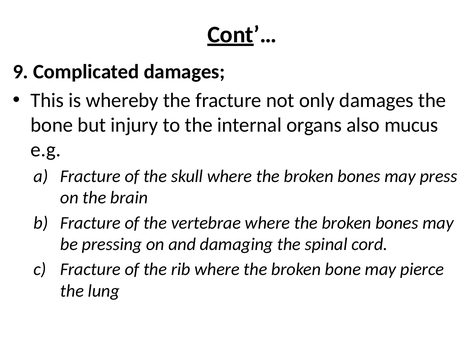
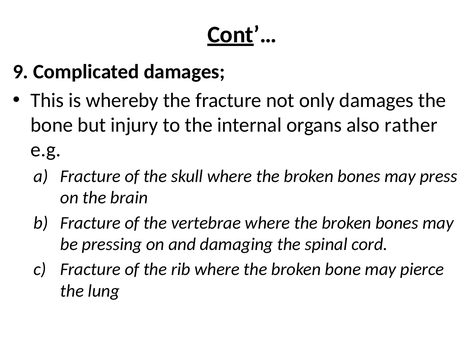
mucus: mucus -> rather (411, 125)
